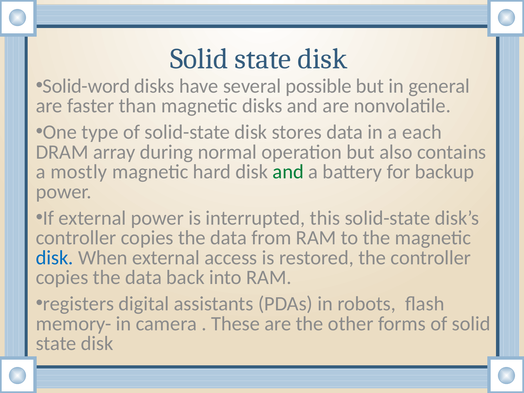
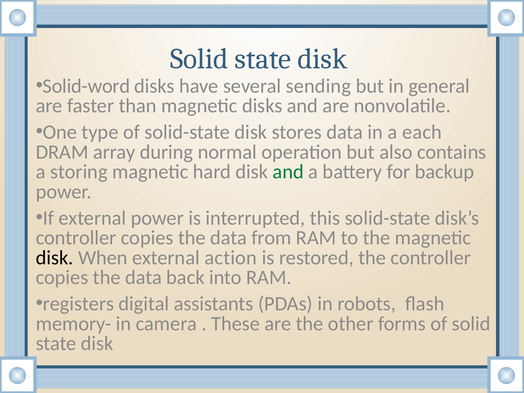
possible: possible -> sending (318, 86)
mostly: mostly -> storing (79, 172)
disk colour: blue -> black (55, 258)
access: access -> action (231, 258)
